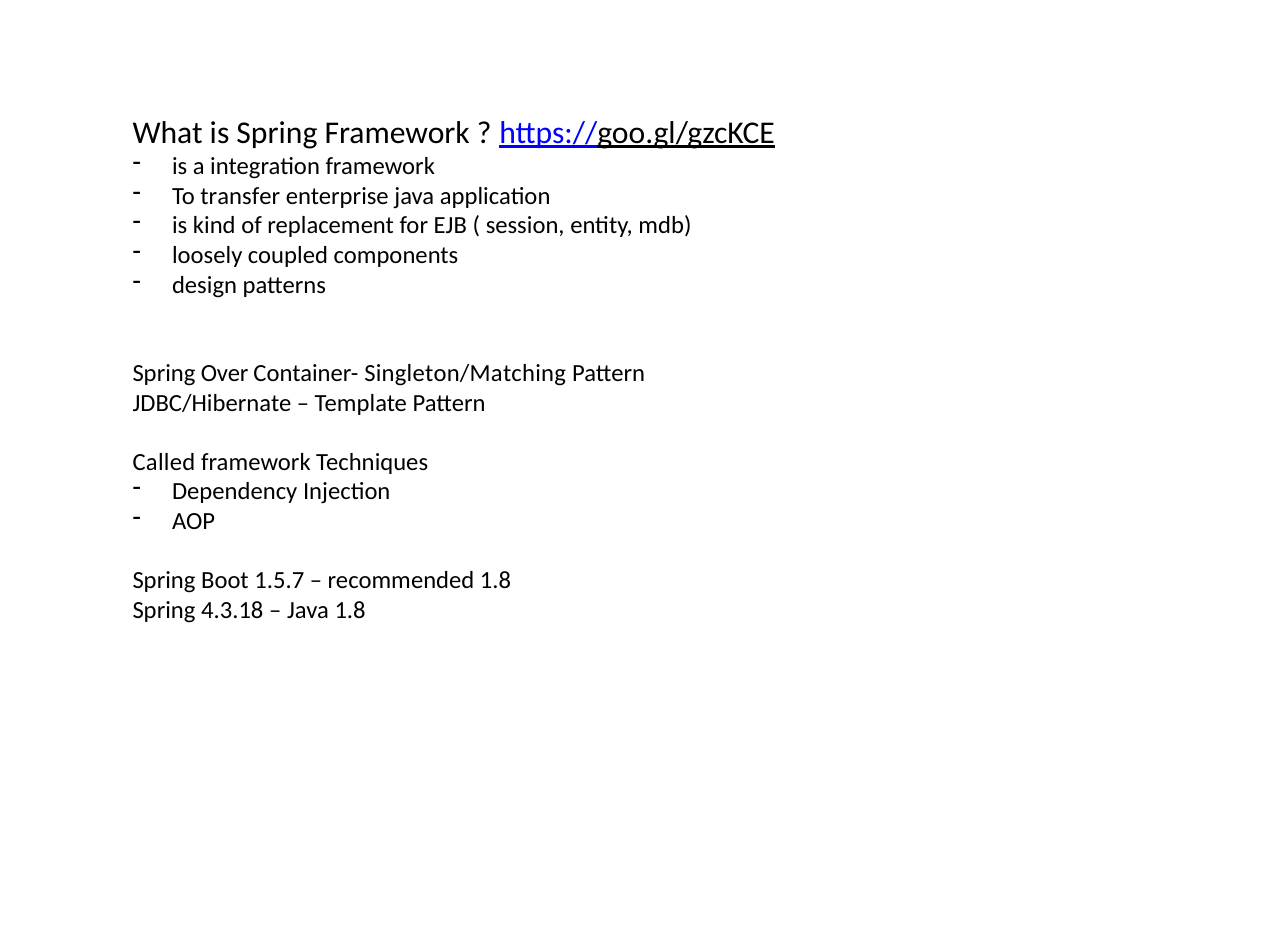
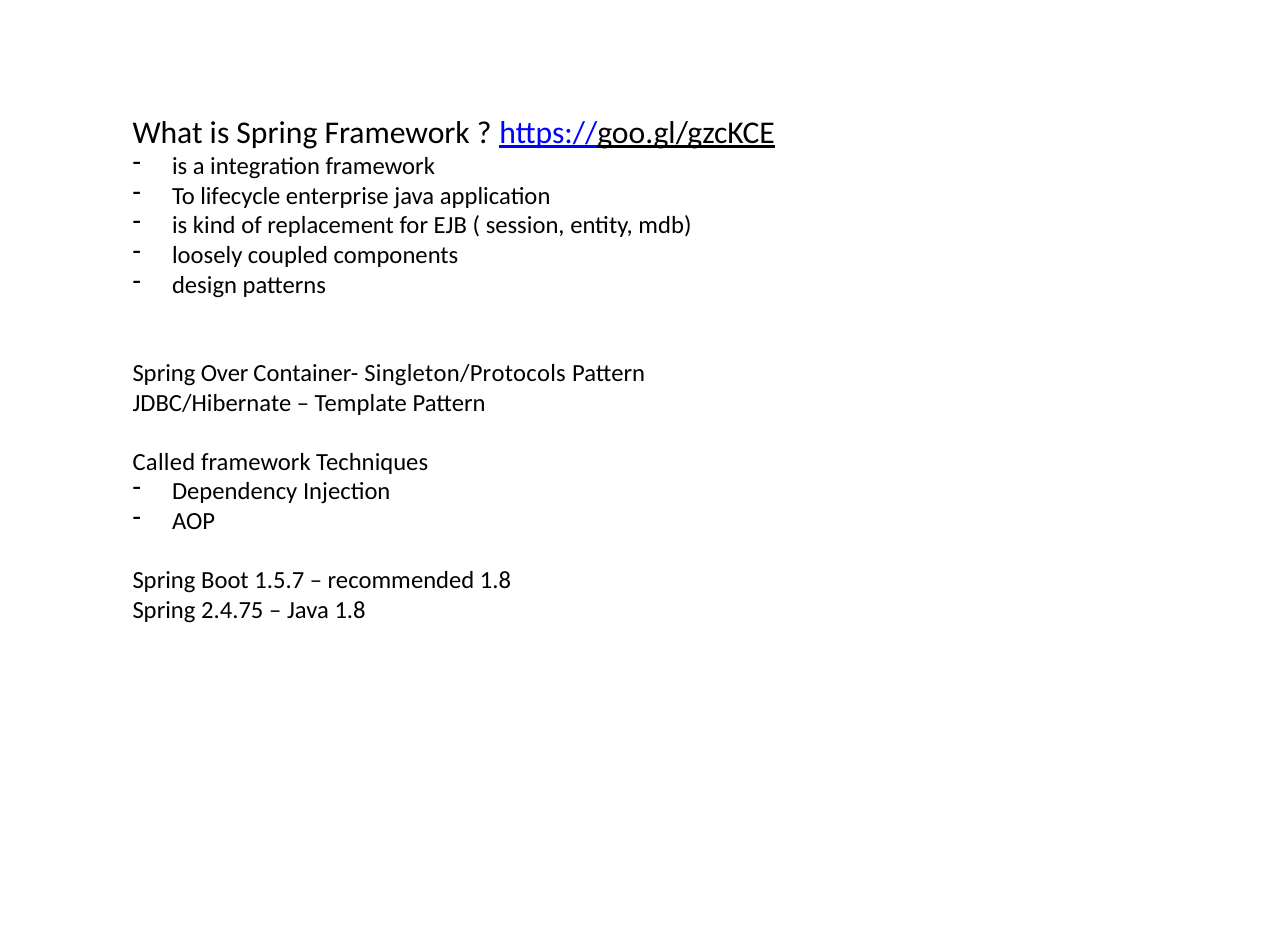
transfer: transfer -> lifecycle (240, 196)
Singleton/Matching: Singleton/Matching -> Singleton/Protocols (465, 374)
4.3.18: 4.3.18 -> 2.4.75 (232, 610)
